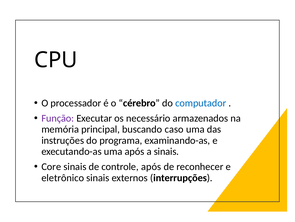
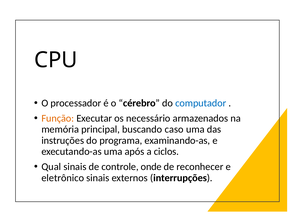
Função colour: purple -> orange (58, 118)
a sinais: sinais -> ciclos (166, 151)
Core: Core -> Qual (51, 166)
controle após: após -> onde (151, 166)
